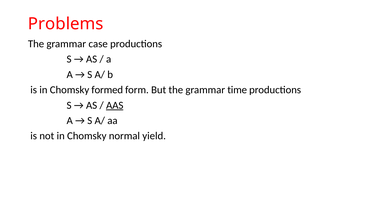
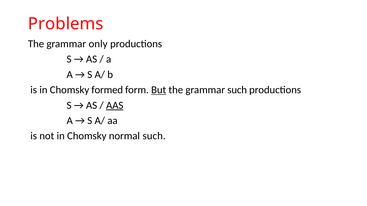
case: case -> only (98, 44)
But underline: none -> present (159, 90)
grammar time: time -> such (237, 90)
normal yield: yield -> such (154, 136)
